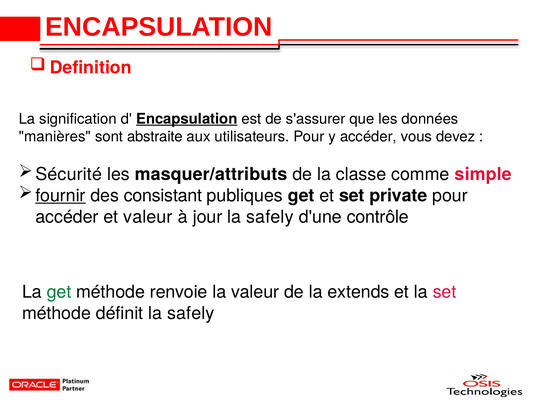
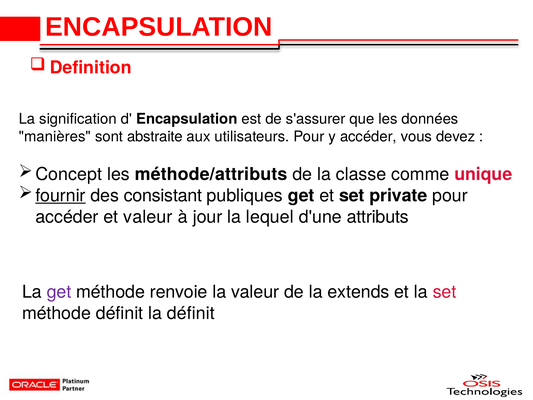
Encapsulation underline: present -> none (187, 119)
Sécurité: Sécurité -> Concept (69, 174)
masquer/attributs: masquer/attributs -> méthode/attributs (211, 174)
simple: simple -> unique (483, 174)
jour la safely: safely -> lequel (270, 217)
contrôle: contrôle -> attributs (378, 217)
get colour: green -> purple (59, 292)
définit la safely: safely -> définit (191, 313)
